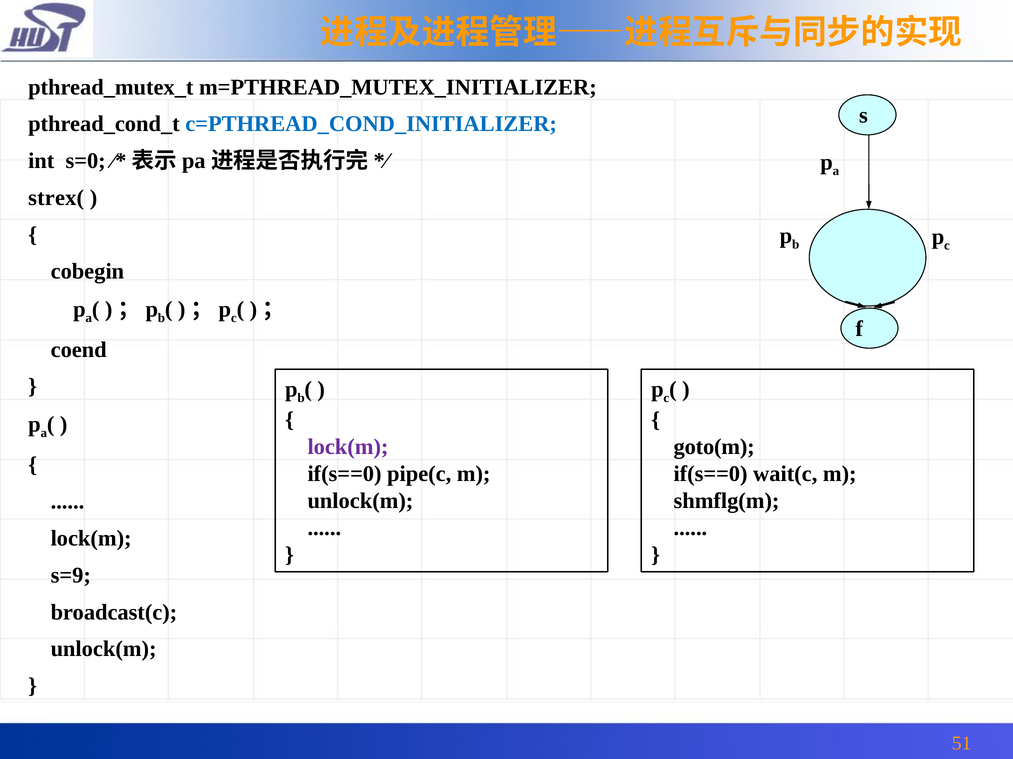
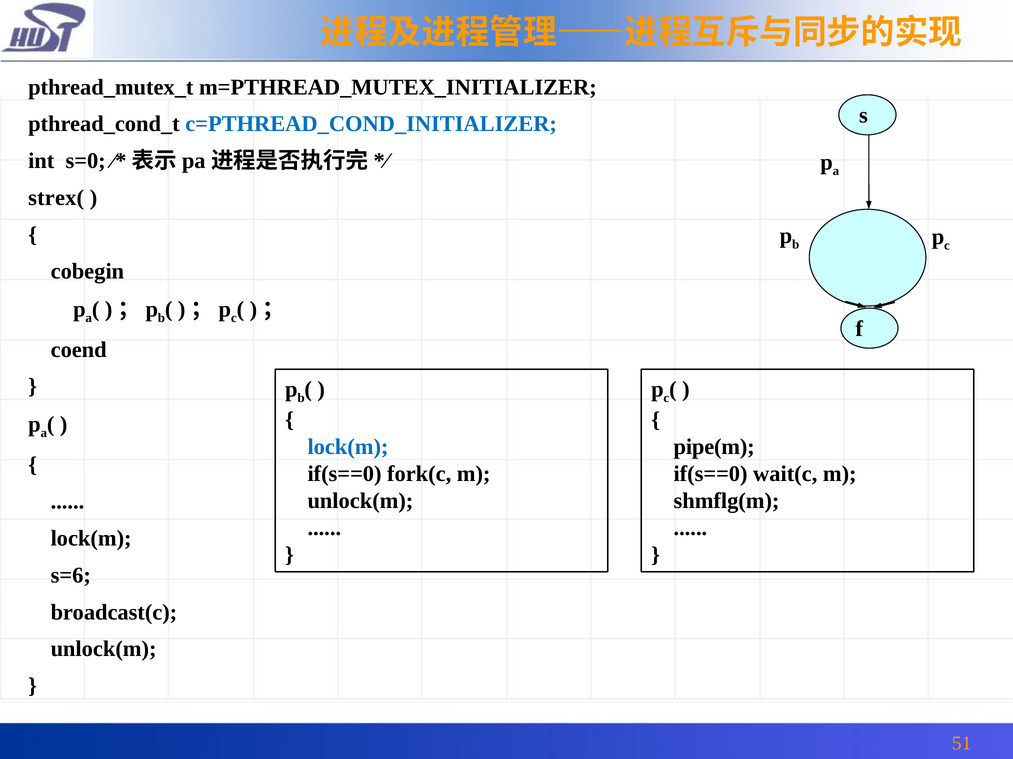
lock(m colour: purple -> blue (348, 447)
goto(m: goto(m -> pipe(m (714, 447)
pipe(c: pipe(c -> fork(c (419, 474)
s=9: s=9 -> s=6 (71, 576)
